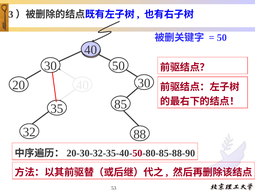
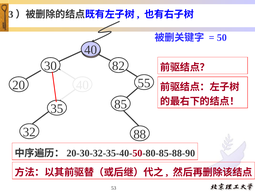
30 50: 50 -> 82 (119, 66)
20 30: 30 -> 55 (144, 83)
